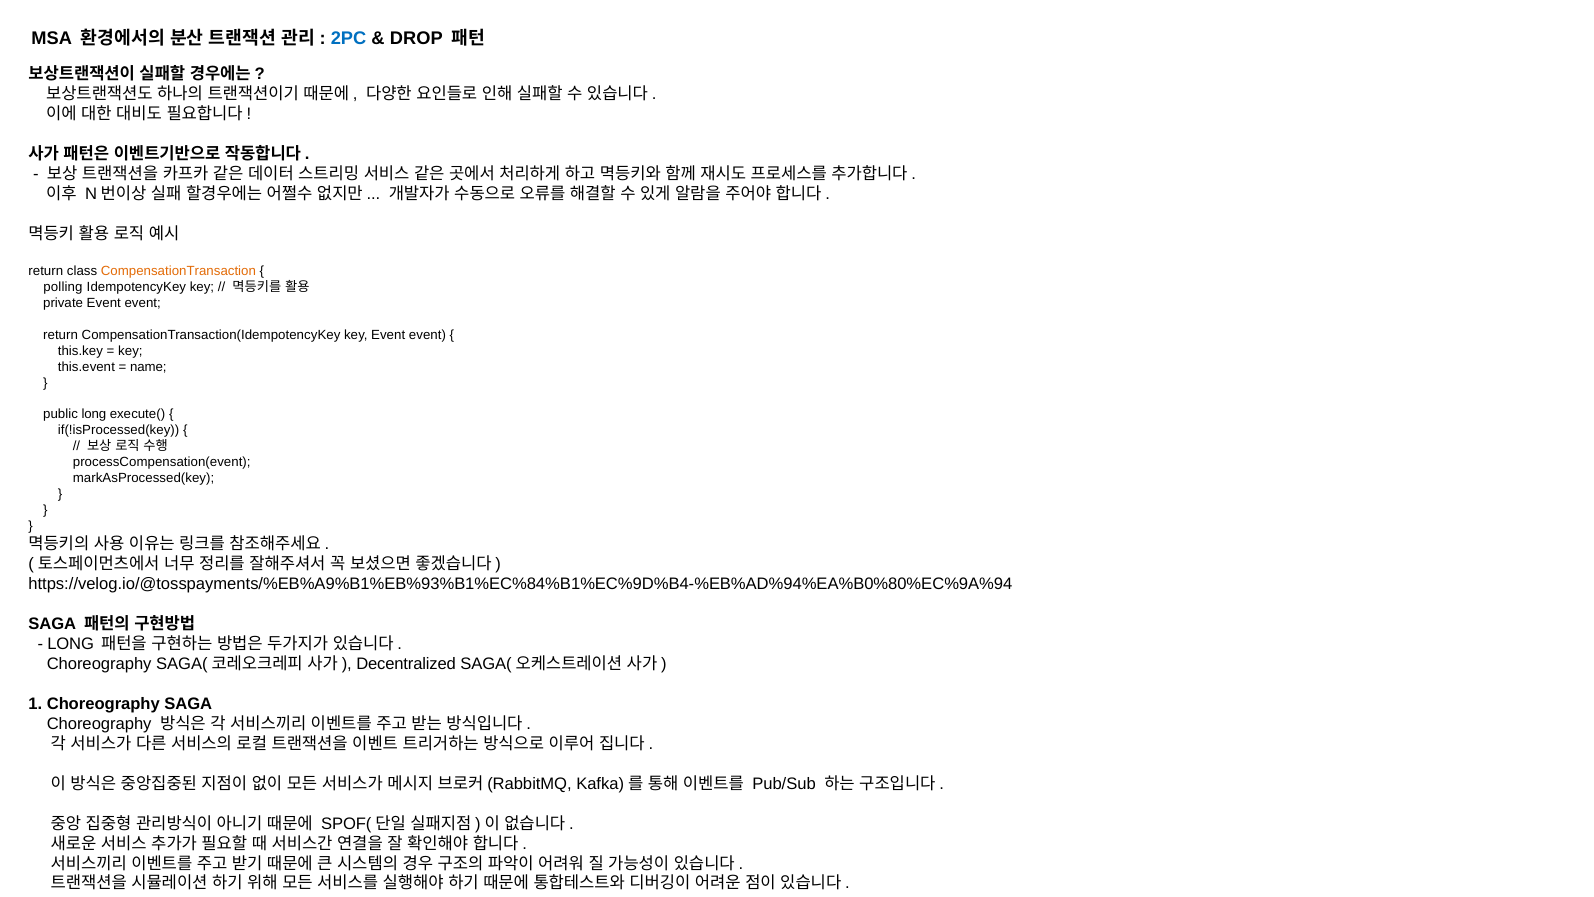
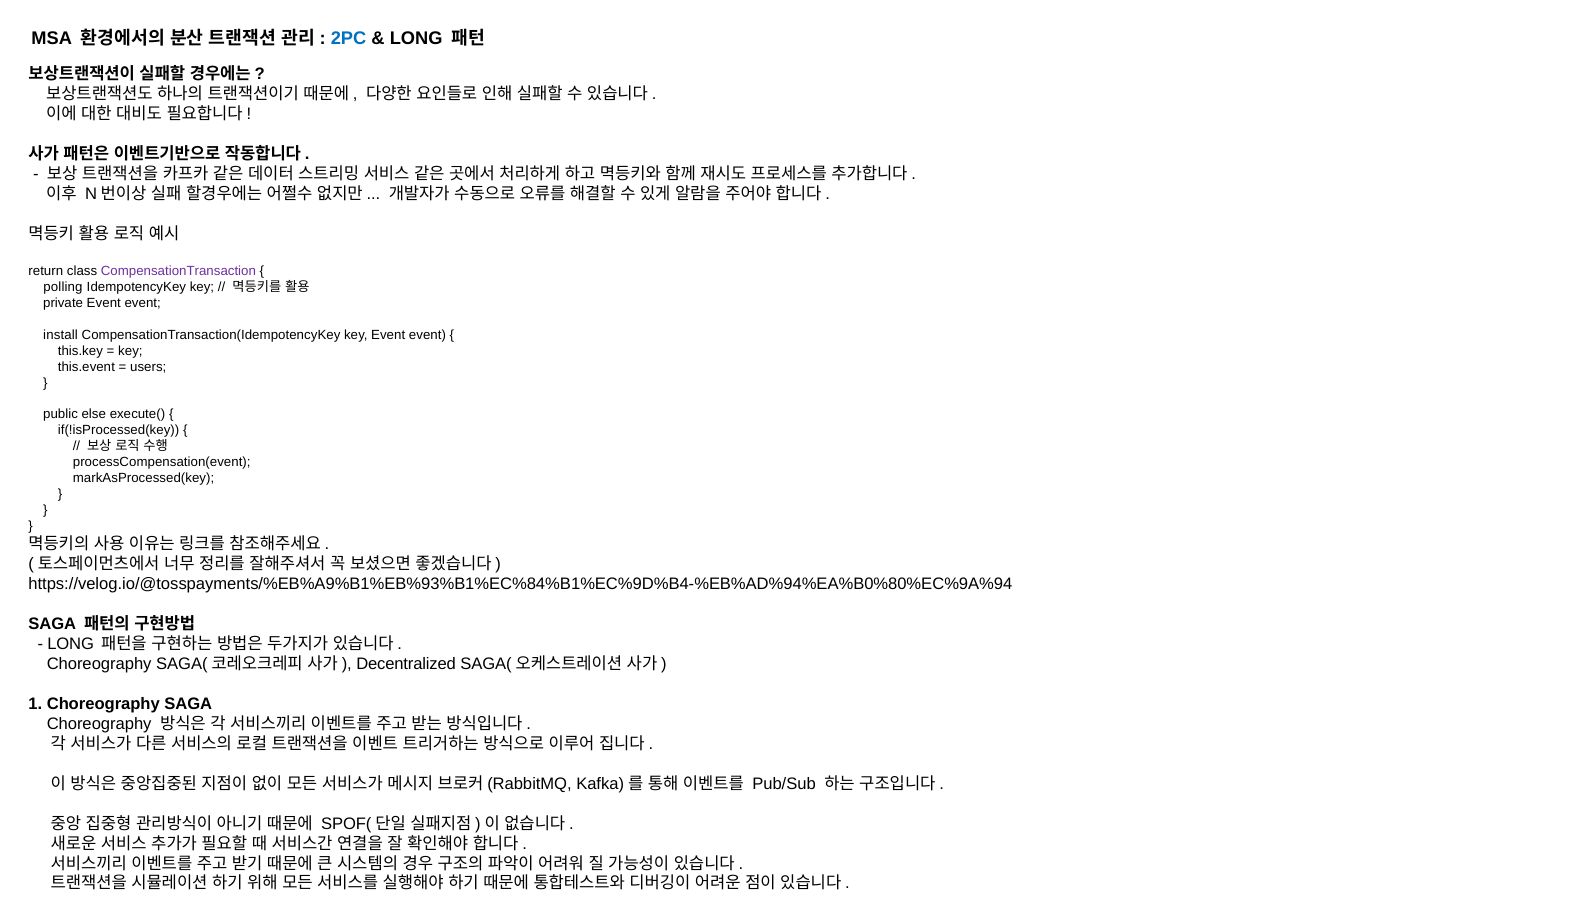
DROP: DROP -> LONG (416, 39)
CompensationTransaction colour: orange -> purple (178, 271)
return: return -> install (60, 335)
name: name -> users (148, 367)
public long: long -> else (94, 414)
